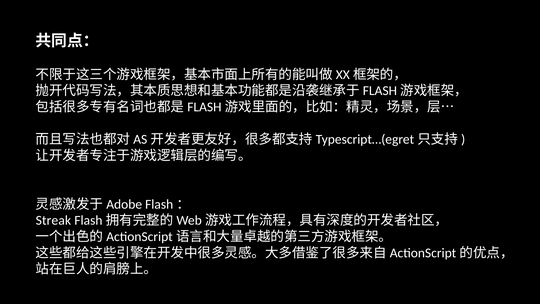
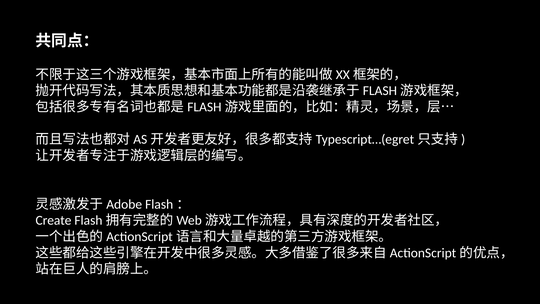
Streak: Streak -> Create (53, 220)
